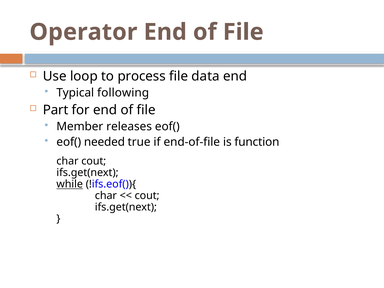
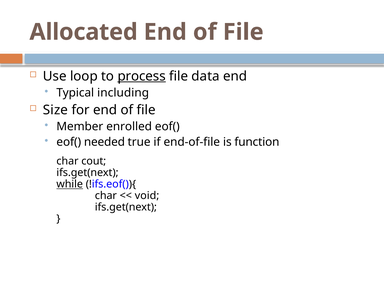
Operator: Operator -> Allocated (84, 32)
process underline: none -> present (142, 76)
following: following -> including (123, 93)
Part: Part -> Size (55, 110)
releases: releases -> enrolled (129, 126)
cout: cout -> void (147, 196)
